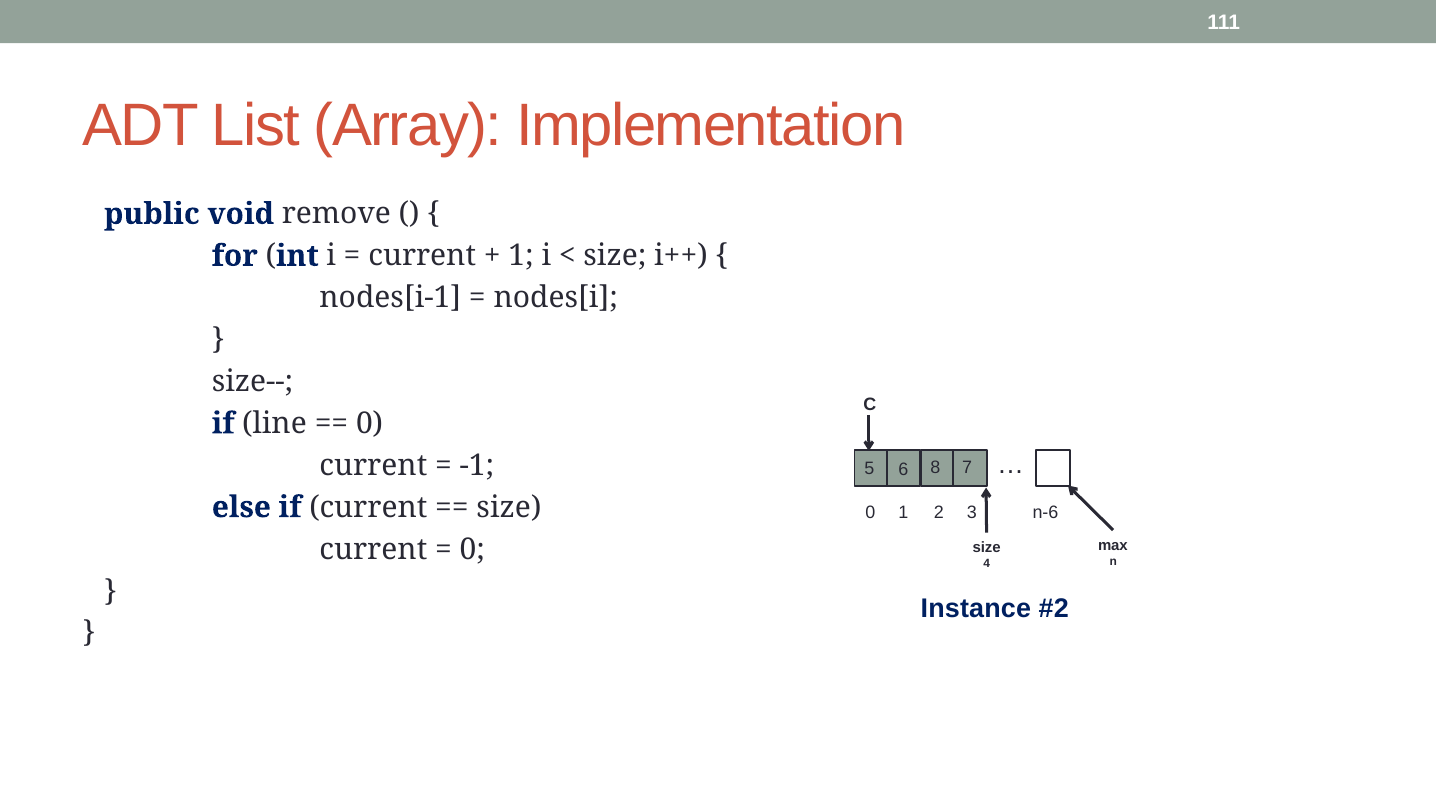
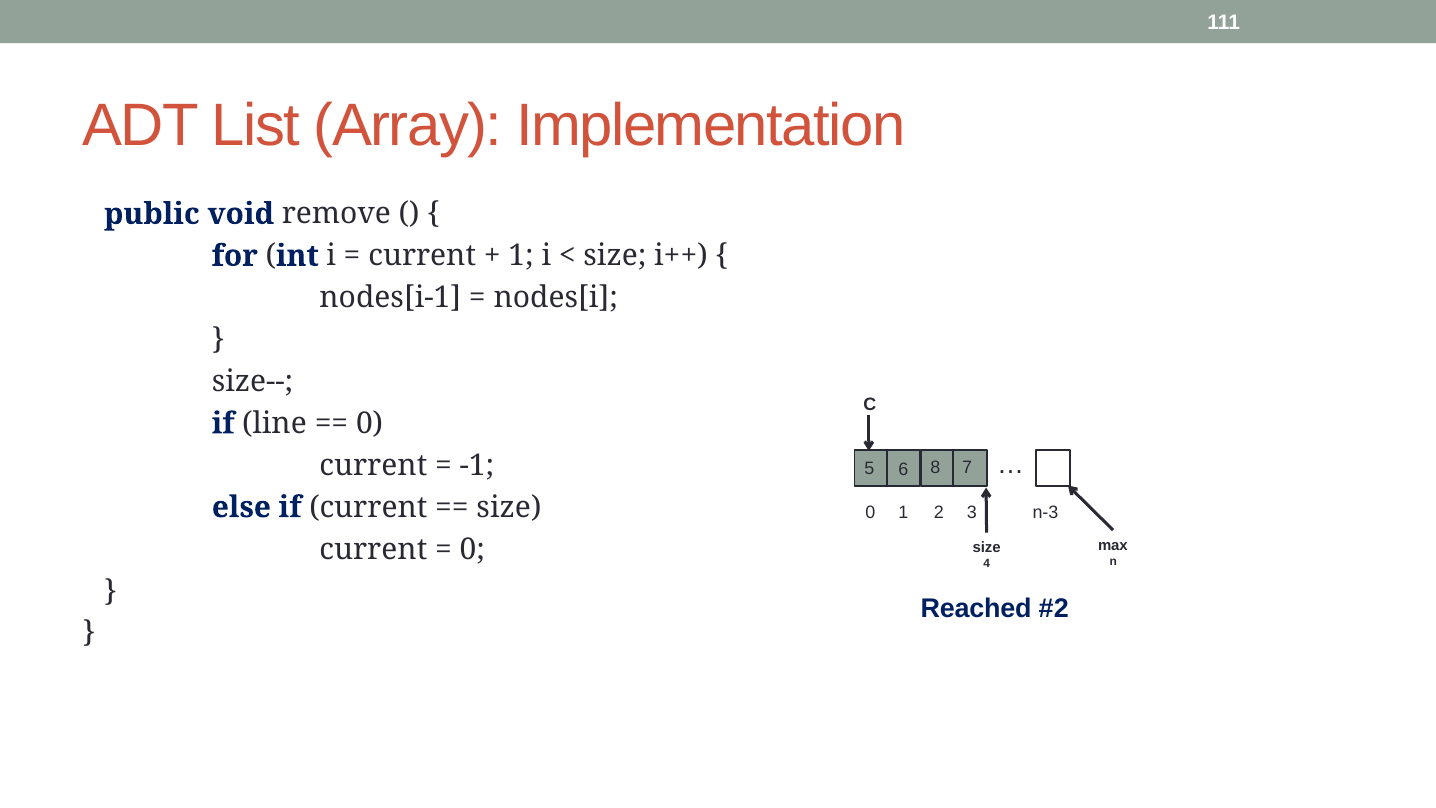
n-6: n-6 -> n-3 (1045, 512)
Instance: Instance -> Reached (976, 608)
